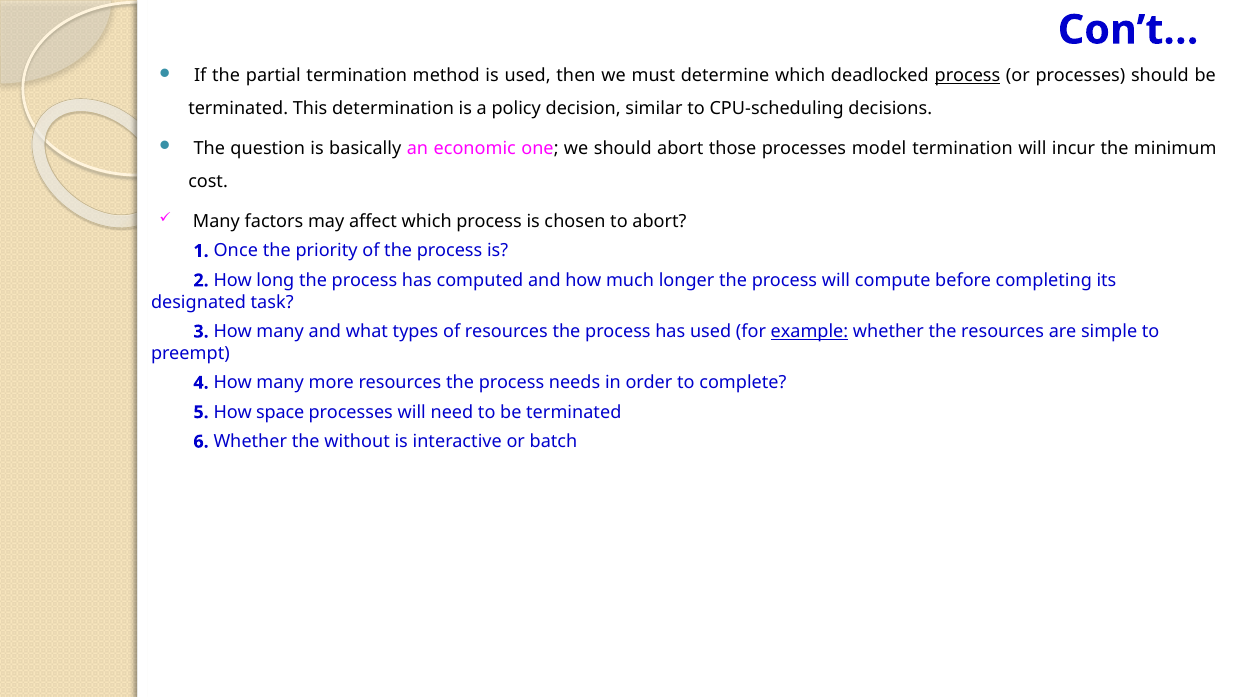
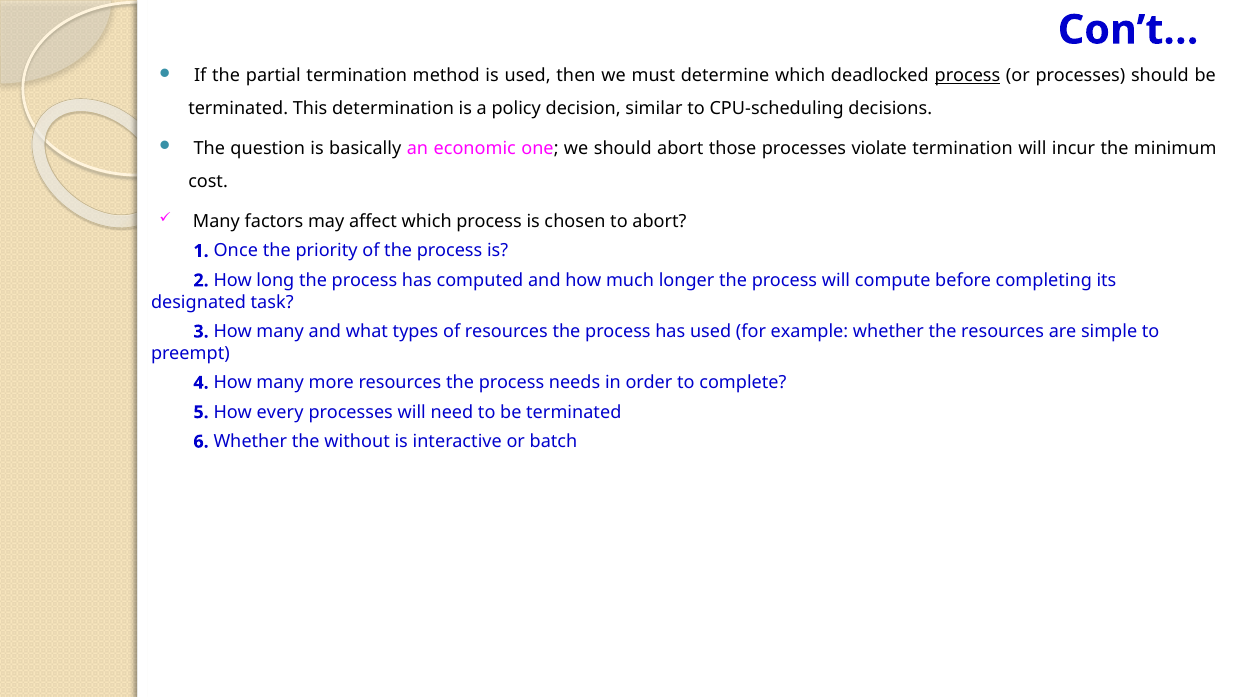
model: model -> violate (879, 149)
example underline: present -> none (809, 332)
space: space -> every (280, 412)
